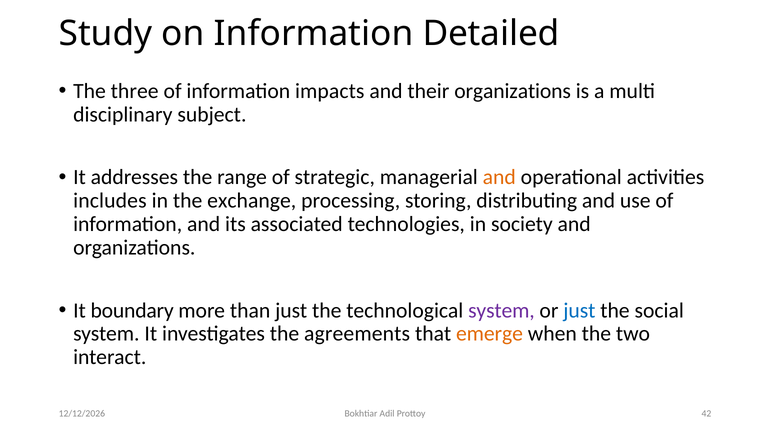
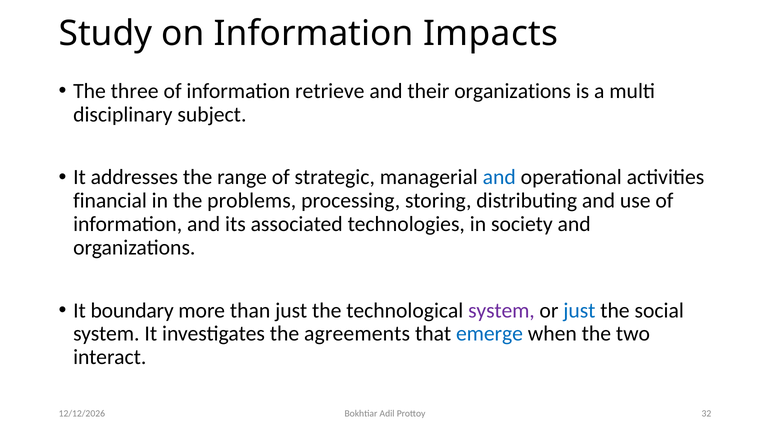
Detailed: Detailed -> Impacts (491, 34)
impacts: impacts -> retrieve (330, 91)
and colour: orange -> blue (499, 177)
includes: includes -> financial (110, 201)
exchange: exchange -> problems (252, 201)
emerge colour: orange -> blue (489, 334)
42: 42 -> 32 (706, 414)
